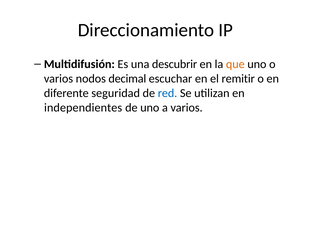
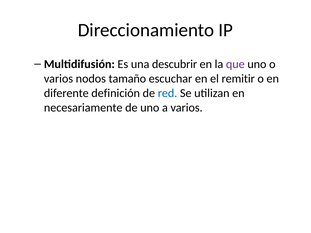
que colour: orange -> purple (235, 64)
decimal: decimal -> tamaño (127, 79)
seguridad: seguridad -> definición (116, 93)
independientes: independientes -> necesariamente (83, 108)
